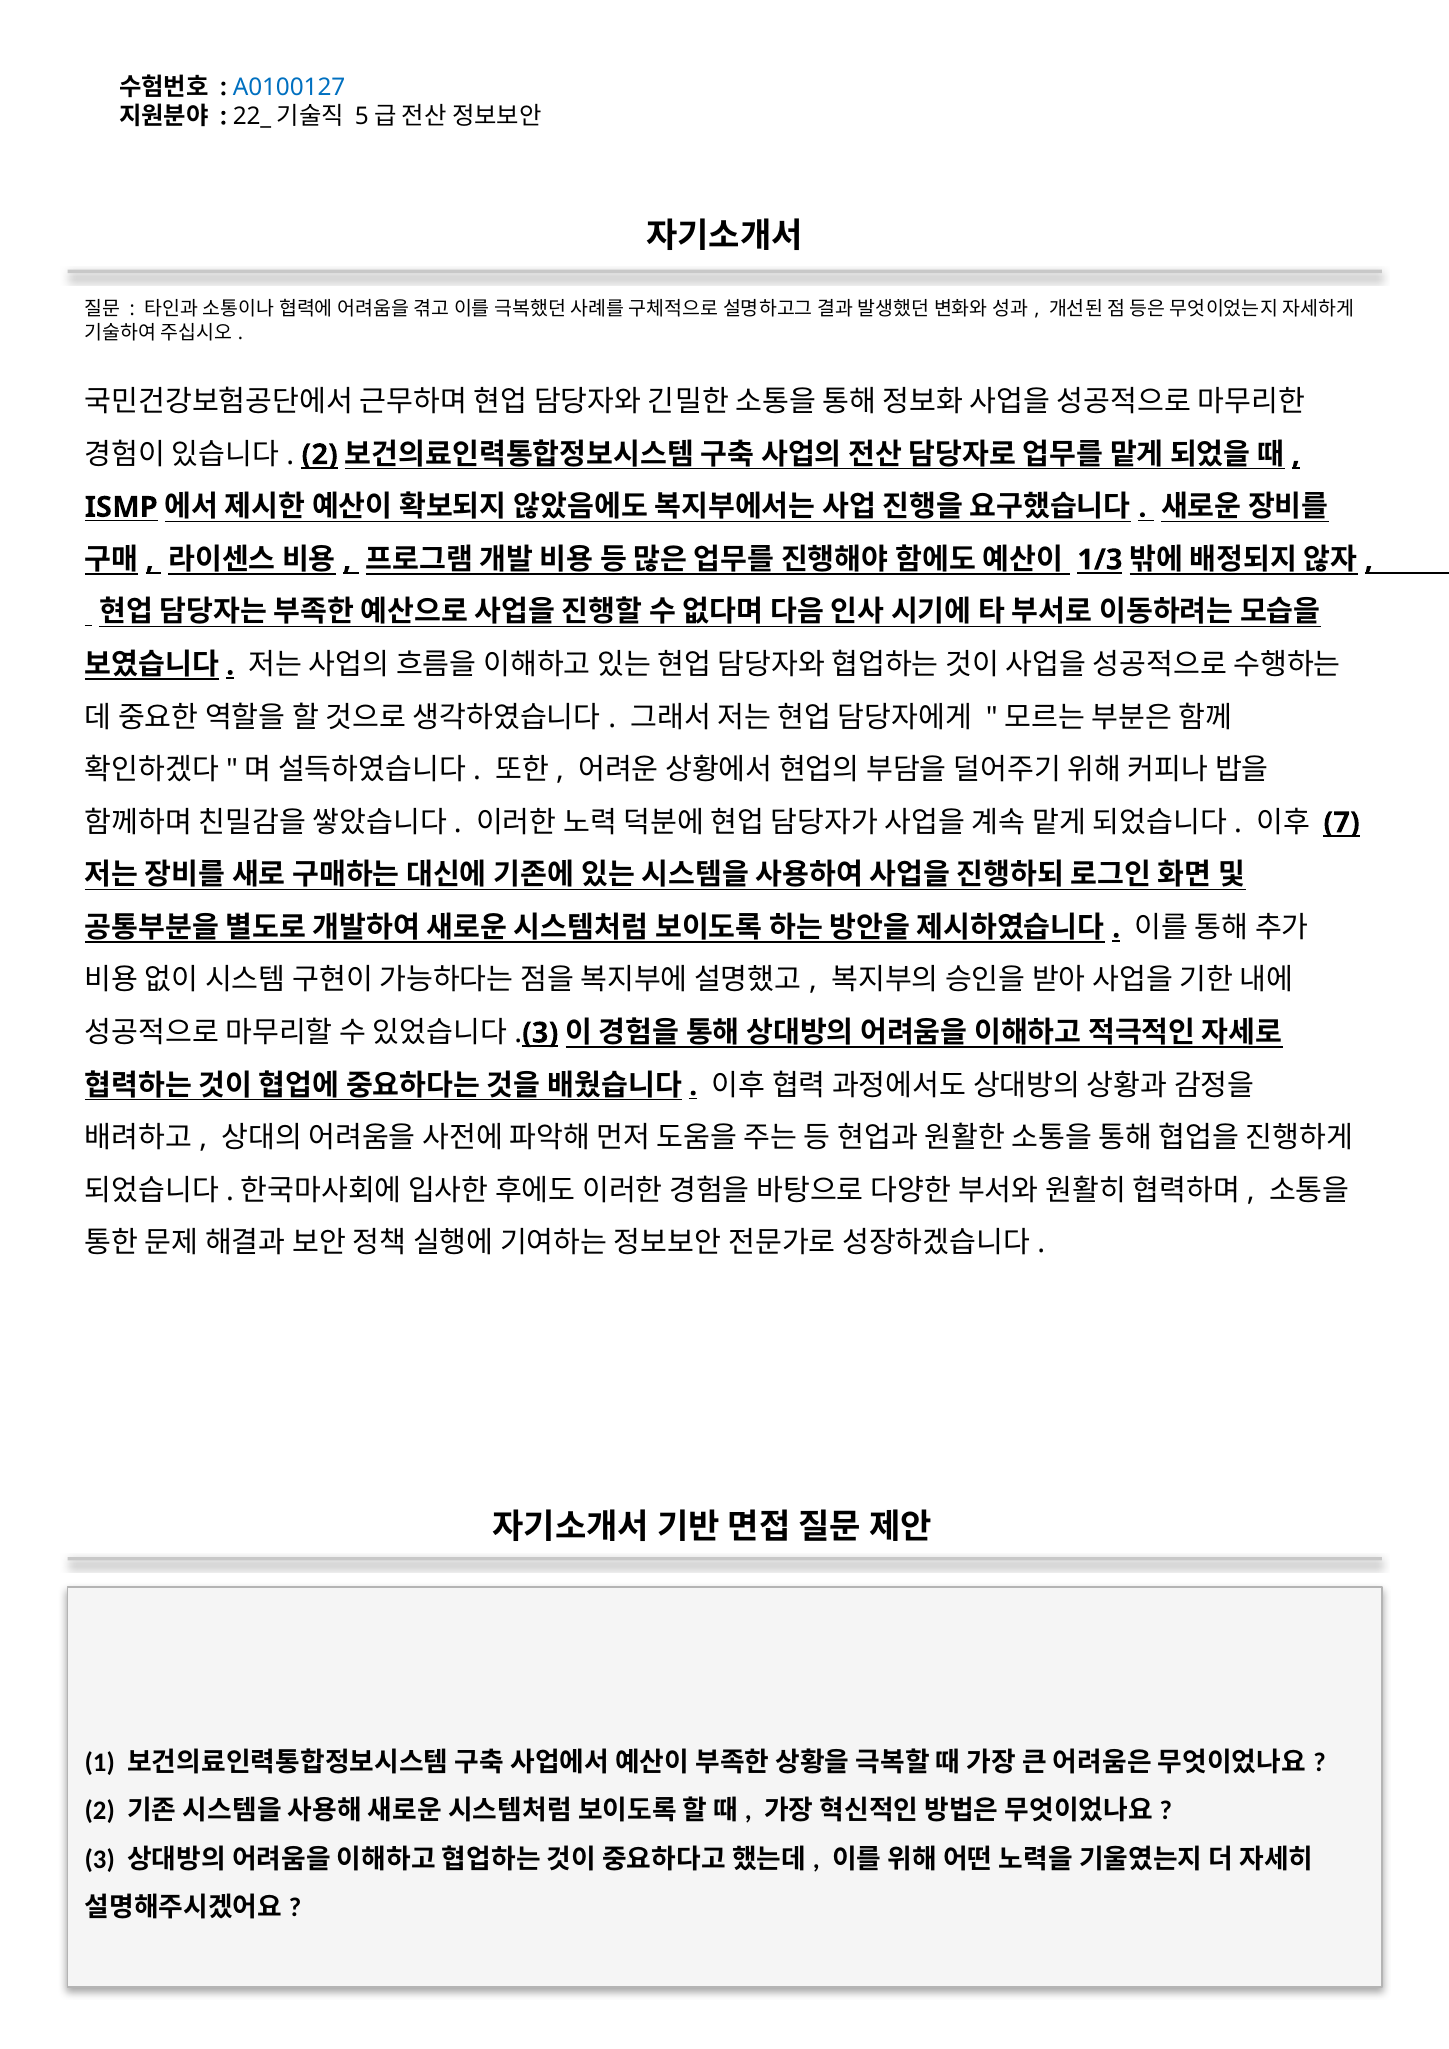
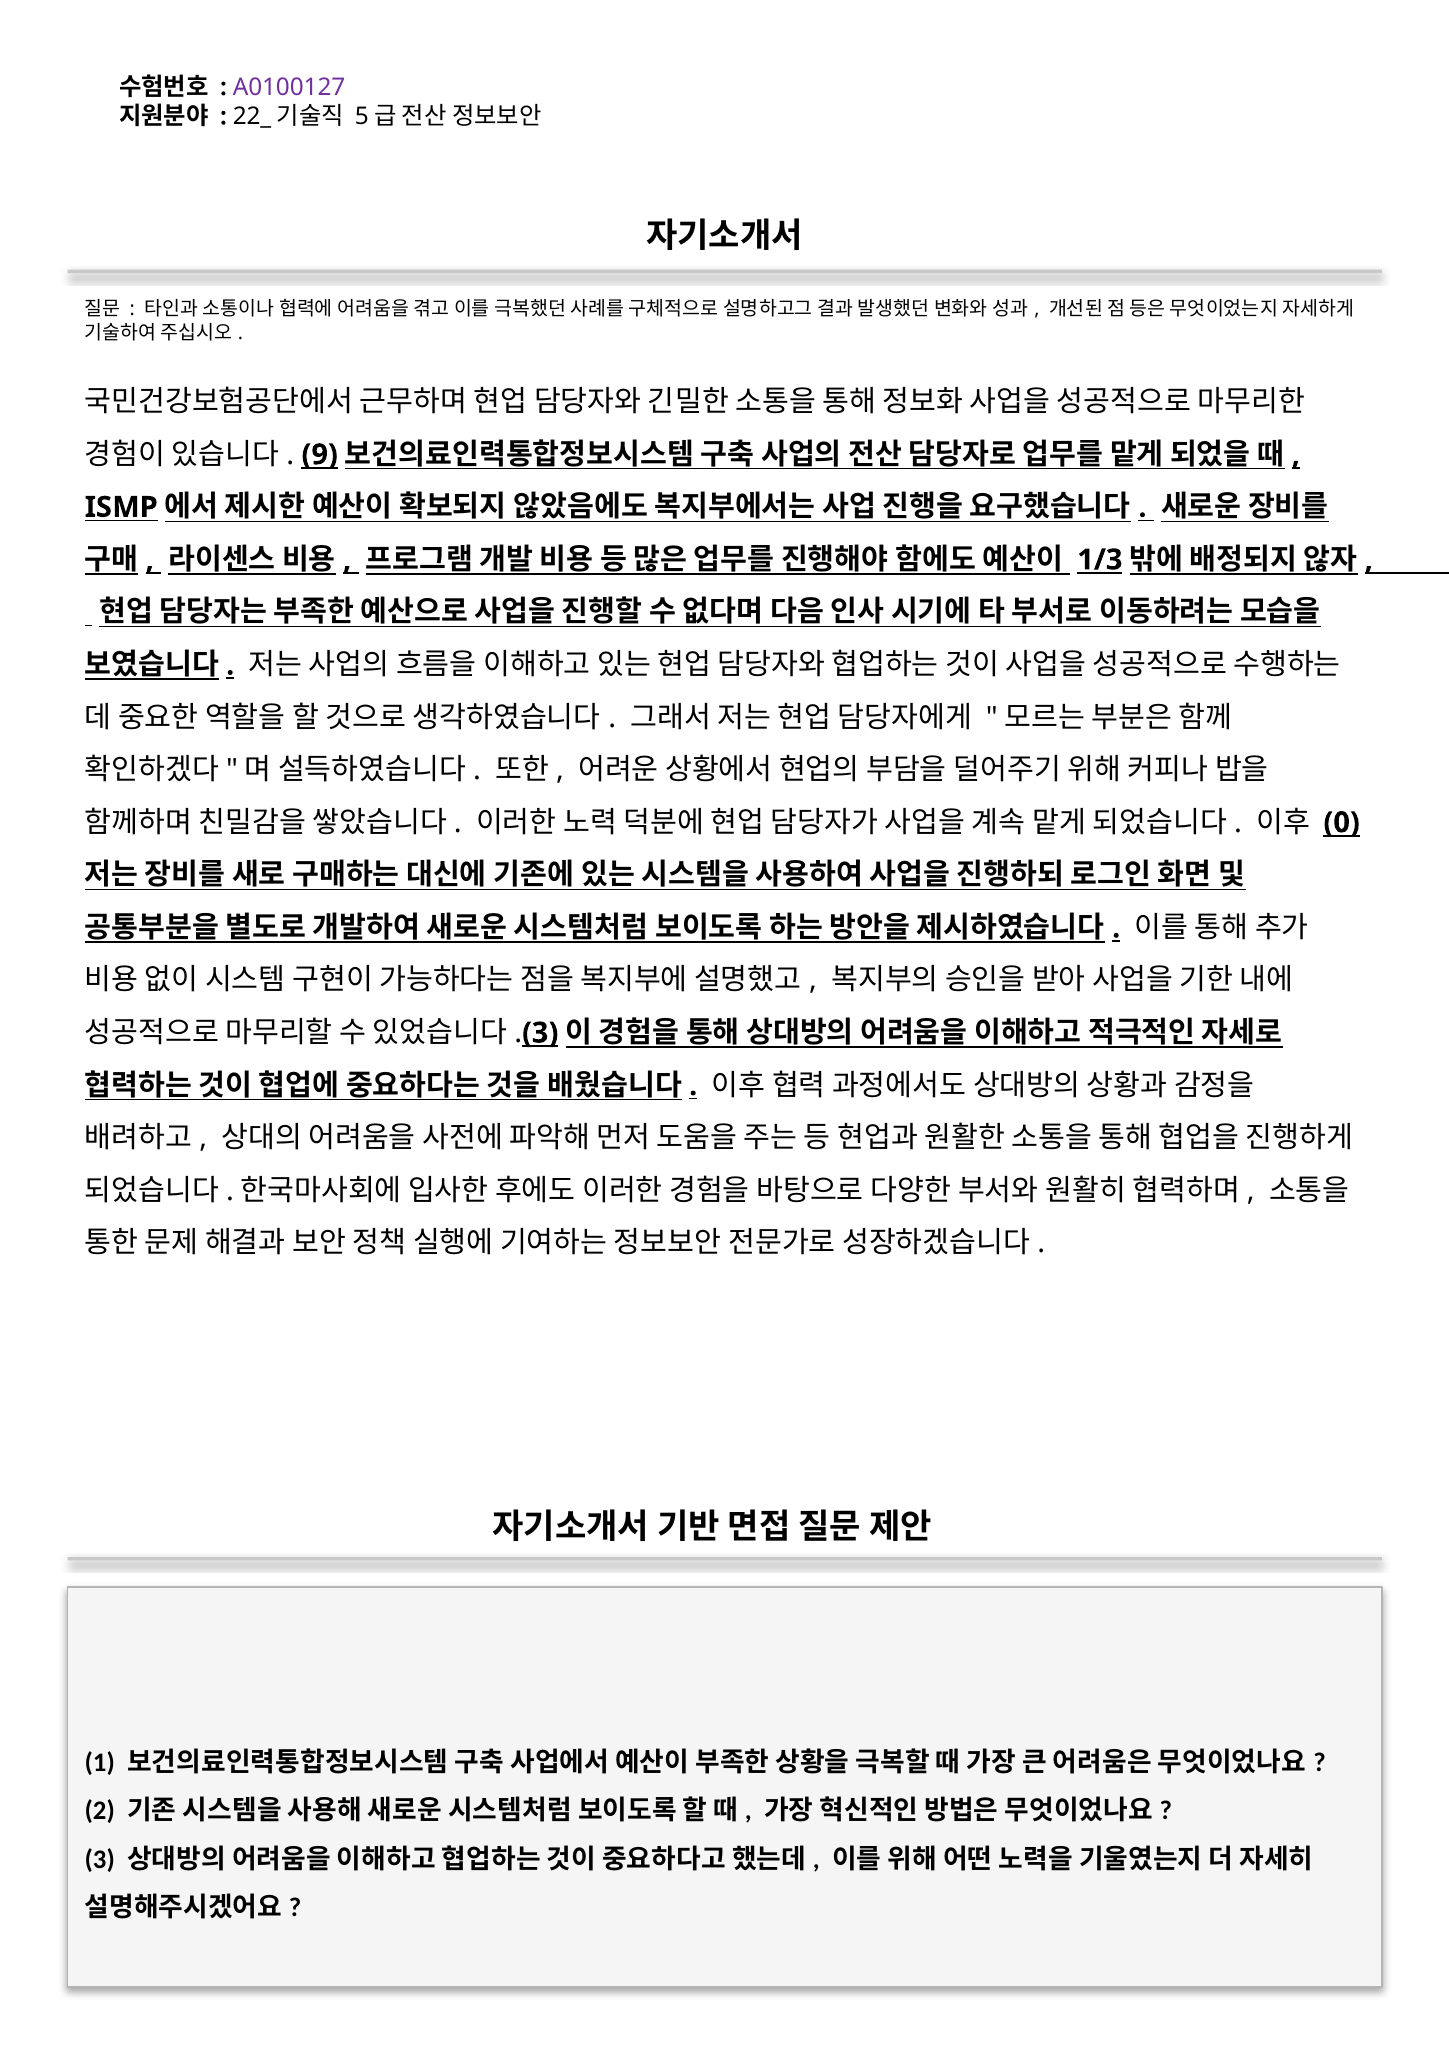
A0100127 colour: blue -> purple (289, 87)
2: 2 -> 9 (320, 455)
7: 7 -> 0 (1342, 823)
